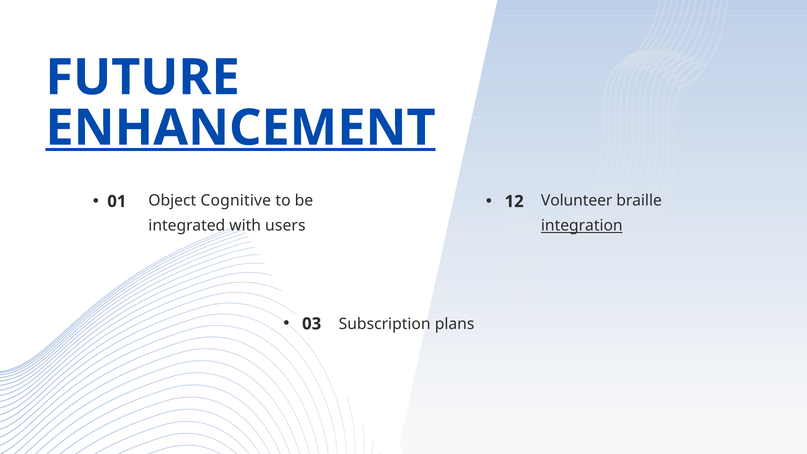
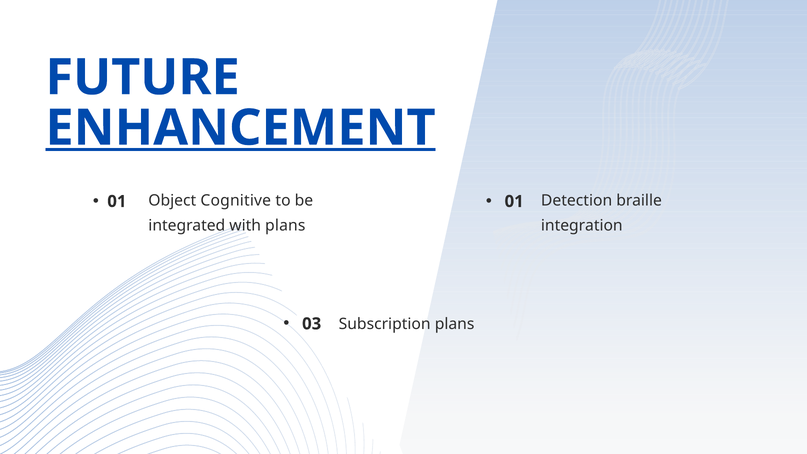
12: 12 -> 01 (514, 201)
Volunteer: Volunteer -> Detection (577, 200)
with users: users -> plans (285, 226)
integration underline: present -> none (582, 226)
